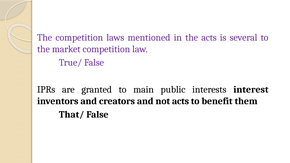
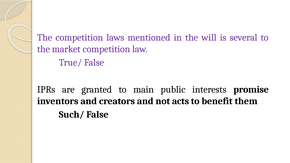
the acts: acts -> will (209, 38)
interest: interest -> promise (251, 90)
That/: That/ -> Such/ (72, 115)
